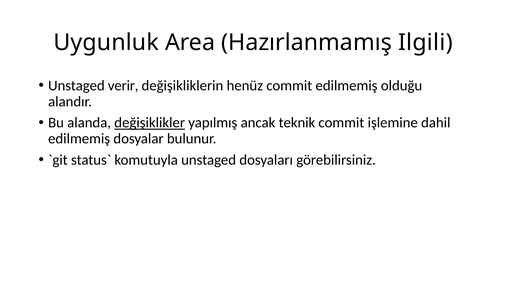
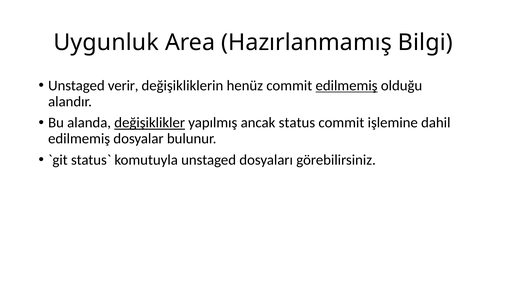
Ilgili: Ilgili -> Bilgi (425, 43)
edilmemiş underline: none -> present (347, 86)
teknik: teknik -> status (297, 123)
